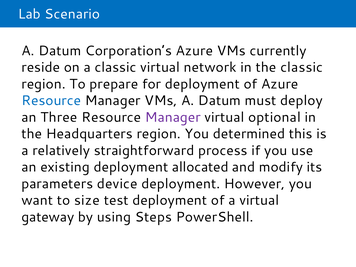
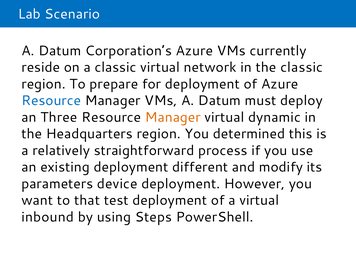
Manager colour: purple -> orange (173, 117)
optional: optional -> dynamic (274, 117)
allocated: allocated -> different (200, 167)
size: size -> that (87, 200)
gateway: gateway -> inbound (48, 217)
